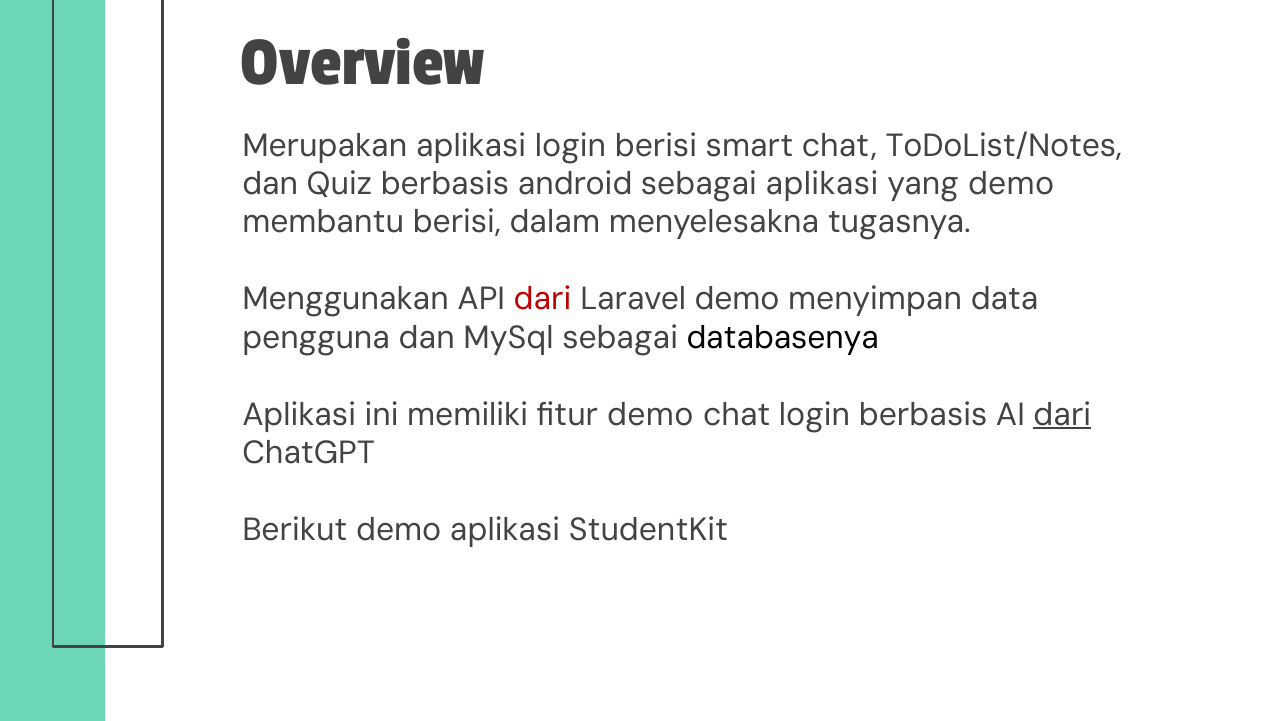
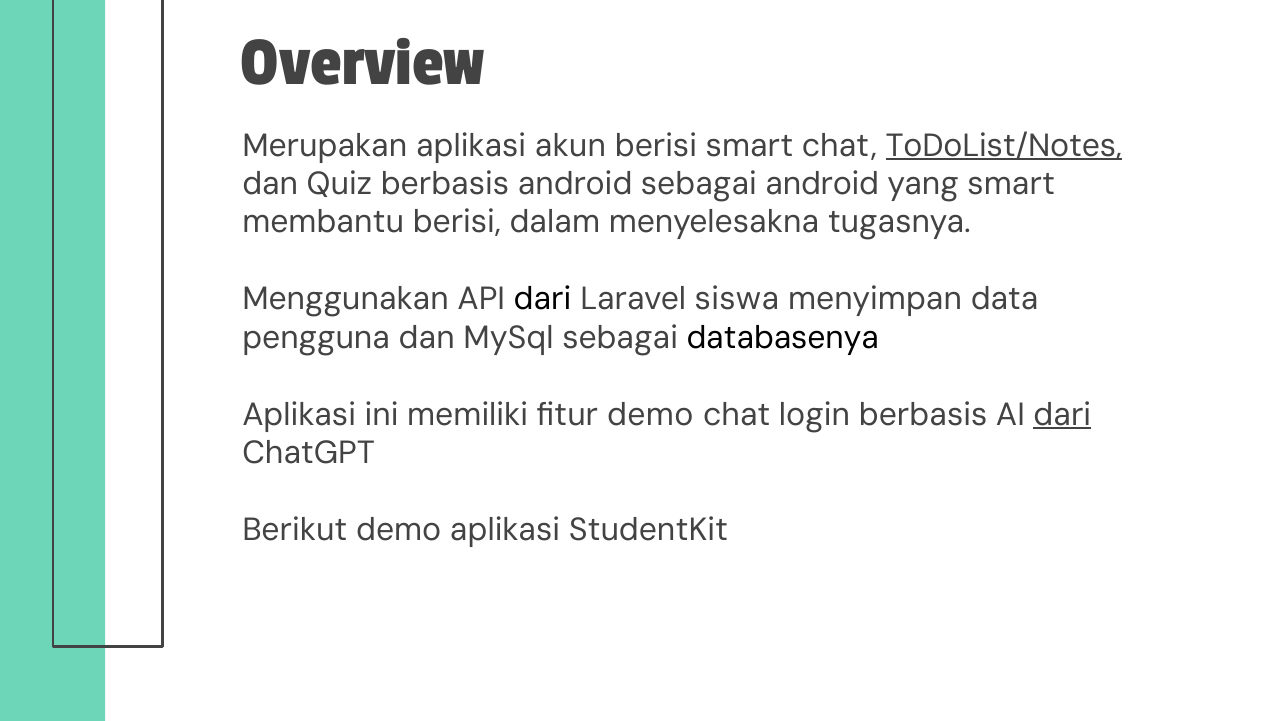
aplikasi login: login -> akun (571, 145)
ToDoList/Notes underline: none -> present (1004, 145)
sebagai aplikasi: aplikasi -> android (822, 184)
yang demo: demo -> smart (1011, 184)
dari colour: red -> black (543, 299)
Laravel demo: demo -> siswa (737, 299)
